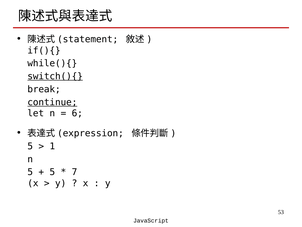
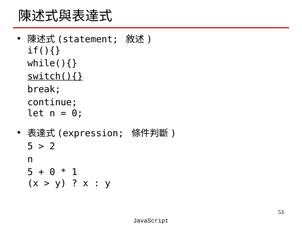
continue underline: present -> none (52, 102)
6: 6 -> 0 (77, 113)
1: 1 -> 2 (52, 146)
5: 5 -> 0 (52, 172)
7: 7 -> 1 (74, 172)
